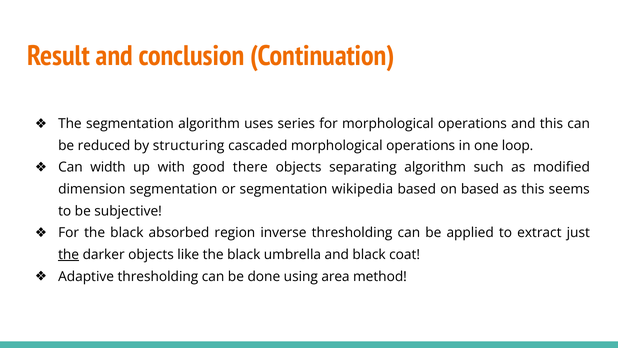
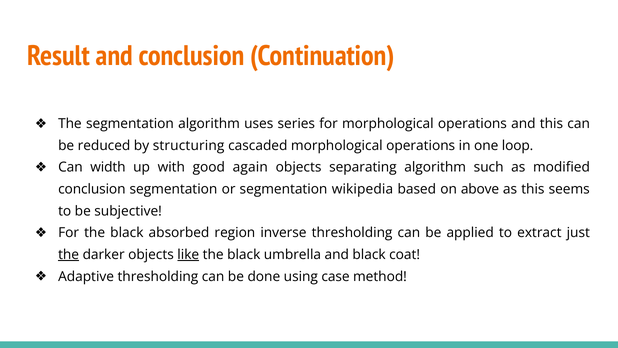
there: there -> again (250, 167)
dimension: dimension -> conclusion (92, 189)
on based: based -> above (480, 189)
like underline: none -> present (188, 254)
area: area -> case (336, 276)
